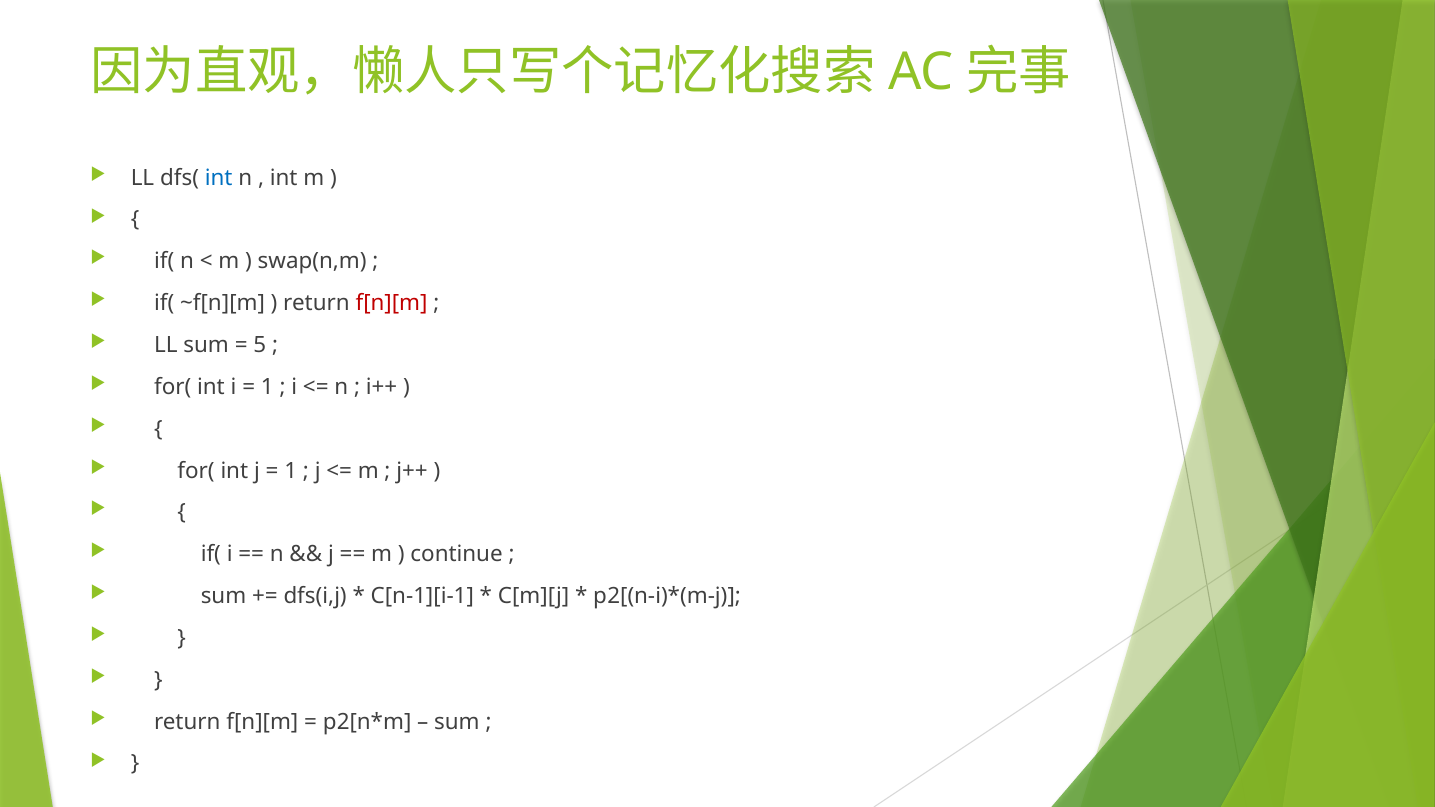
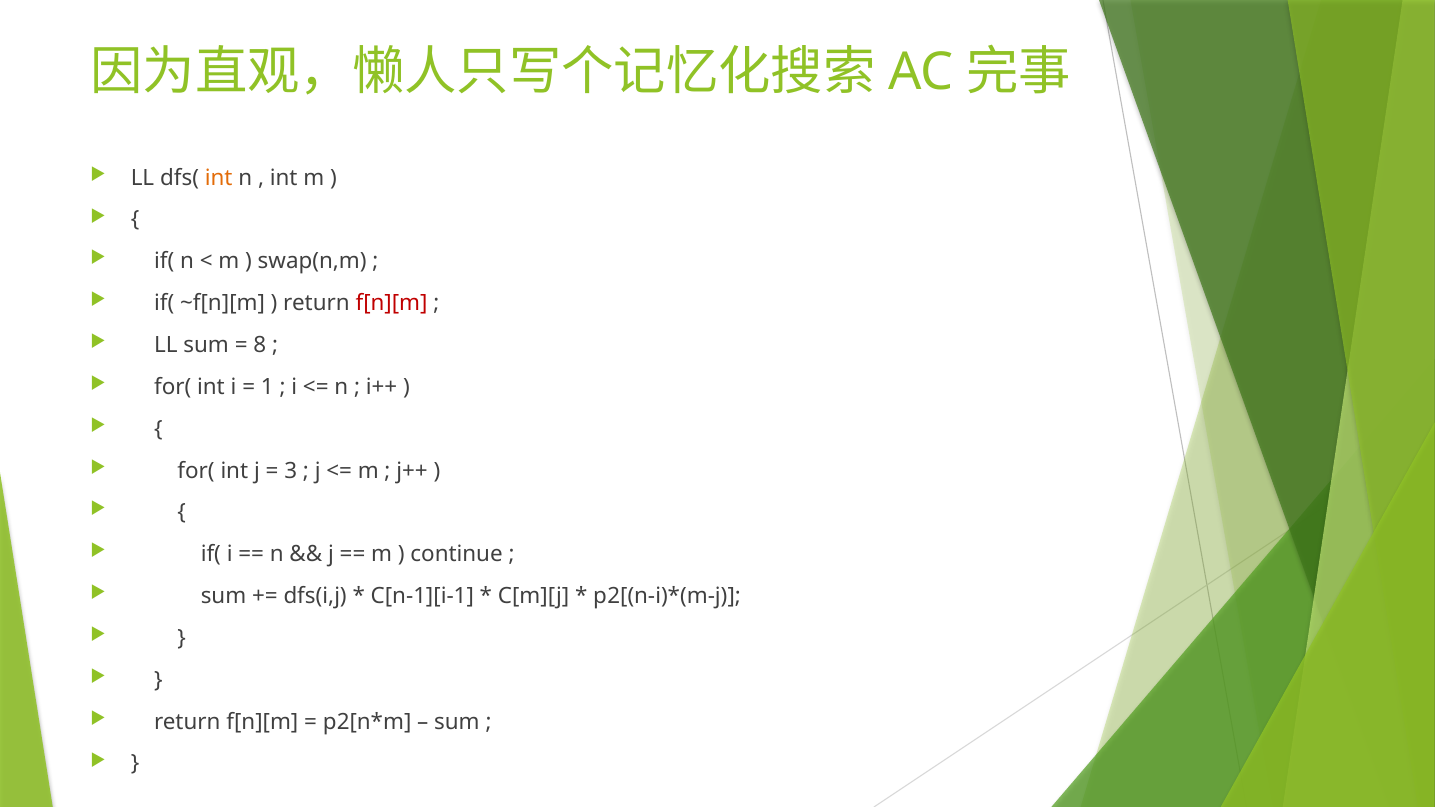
int colour: blue -> orange (219, 178)
5: 5 -> 8 (260, 345)
1: 1 -> 3 (291, 471)
